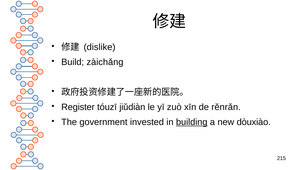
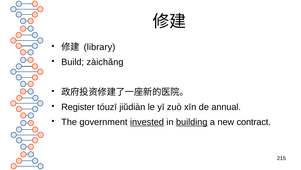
dislike: dislike -> library (100, 47)
rěnrǎn: rěnrǎn -> annual (226, 107)
invested underline: none -> present (147, 122)
dòuxiào: dòuxiào -> contract (254, 122)
